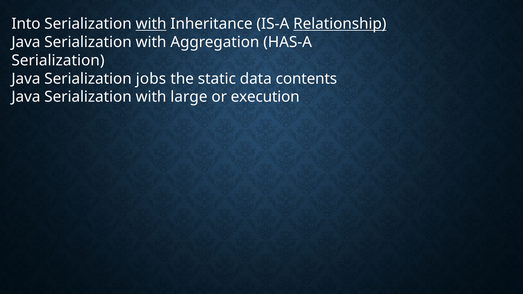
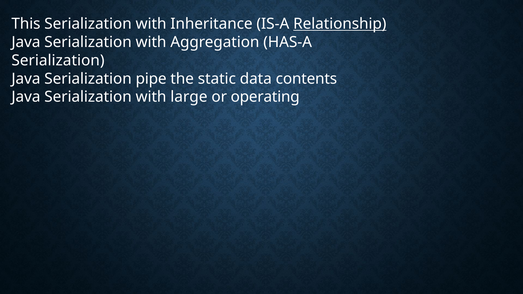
Into: Into -> This (26, 24)
with underline: present -> none (151, 24)
jobs: jobs -> pipe (151, 79)
execution: execution -> operating (265, 97)
